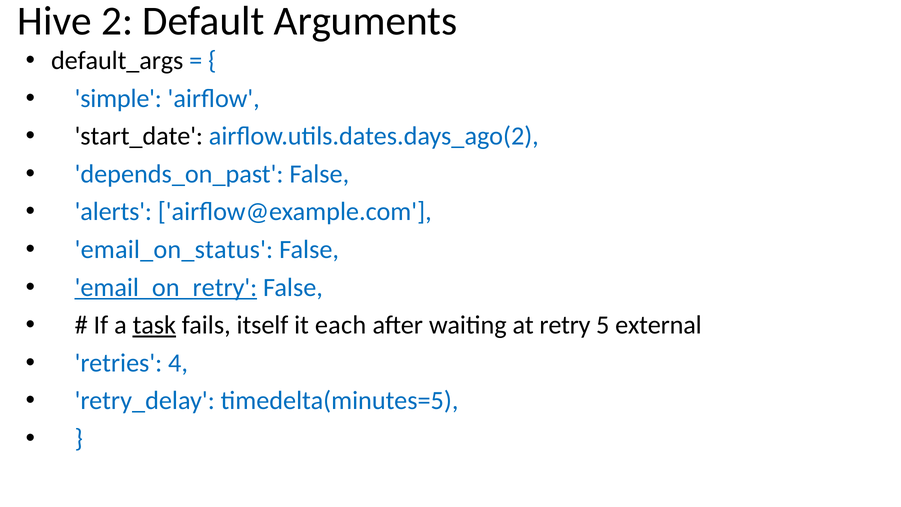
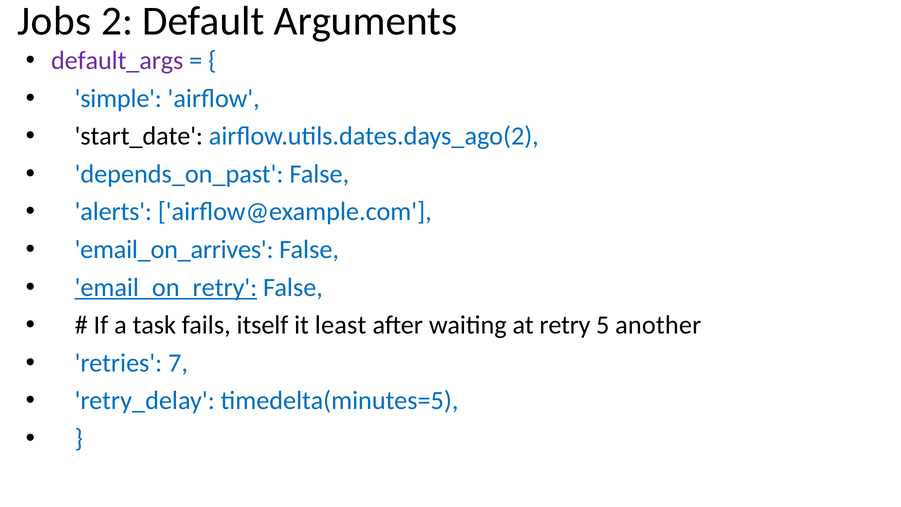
Hive: Hive -> Jobs (54, 21)
default_args colour: black -> purple (117, 61)
email_on_status: email_on_status -> email_on_arrives (174, 250)
task underline: present -> none (154, 325)
each: each -> least (341, 325)
external: external -> another (658, 325)
4: 4 -> 7 (178, 363)
